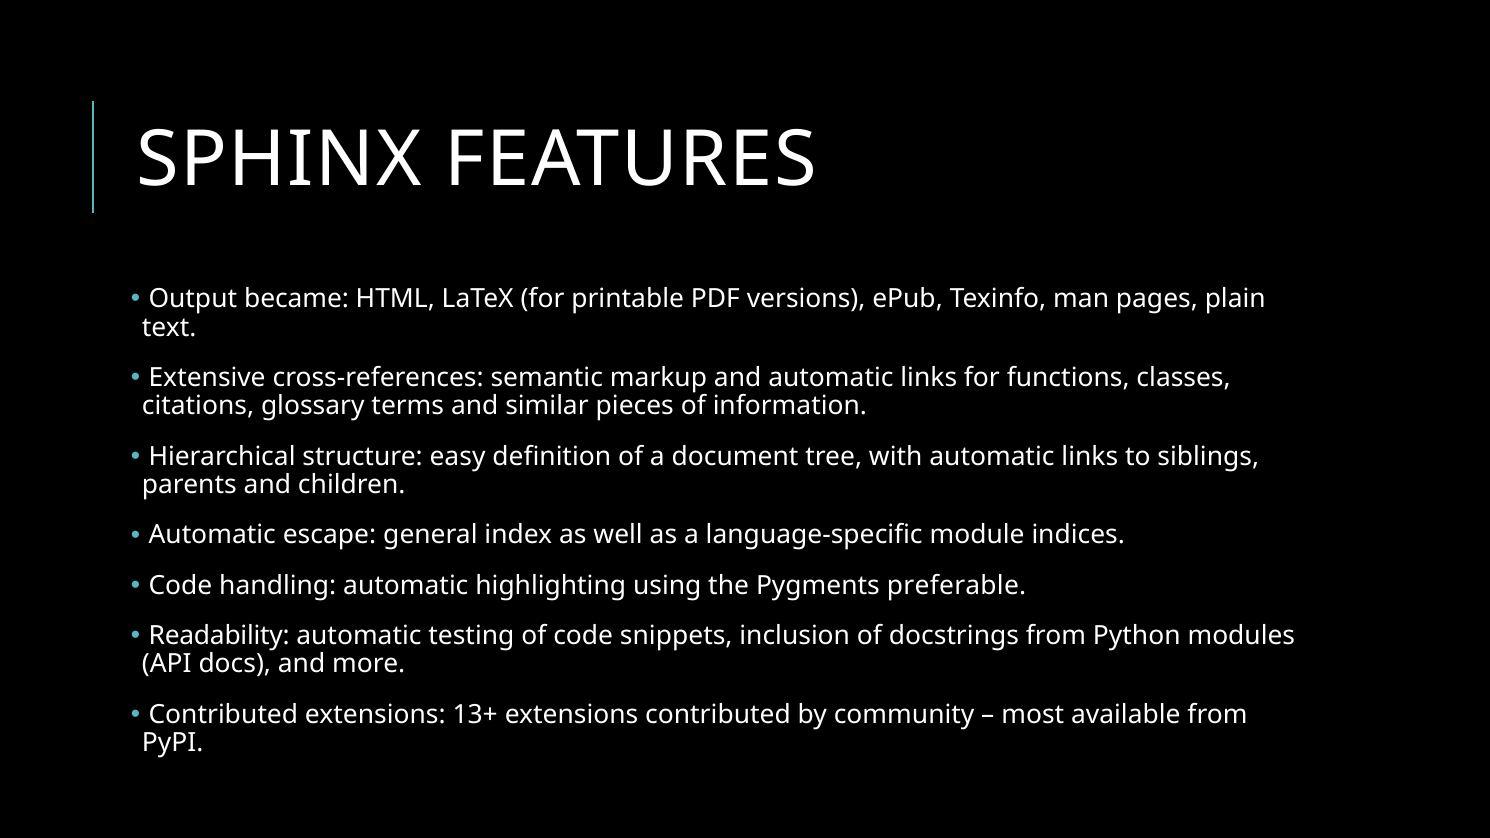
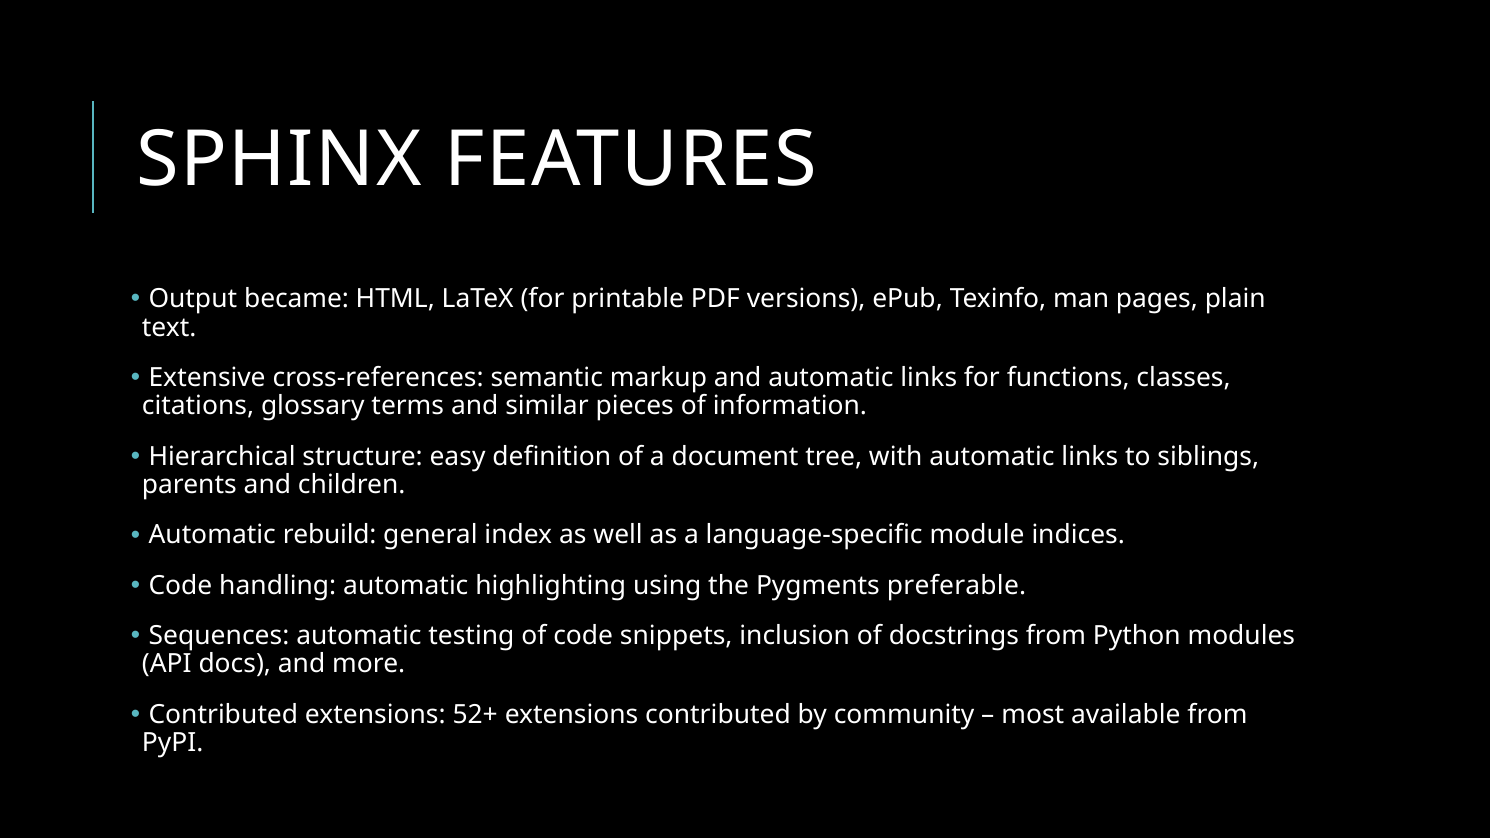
escape: escape -> rebuild (330, 535)
Readability: Readability -> Sequences (219, 636)
13+: 13+ -> 52+ (475, 715)
